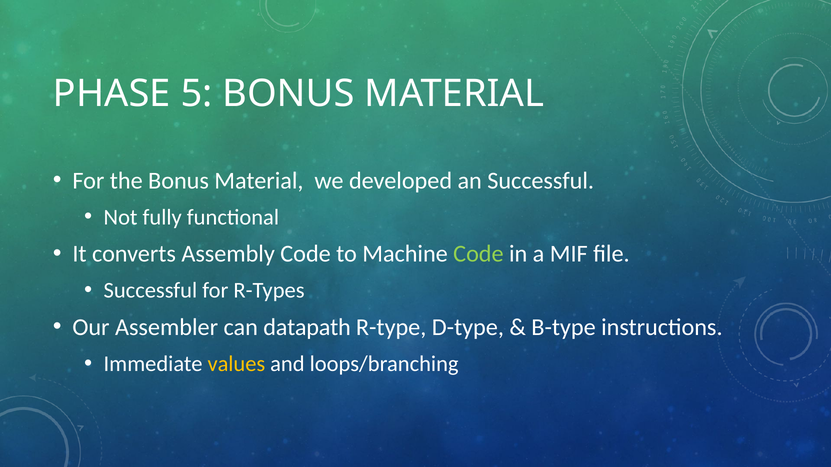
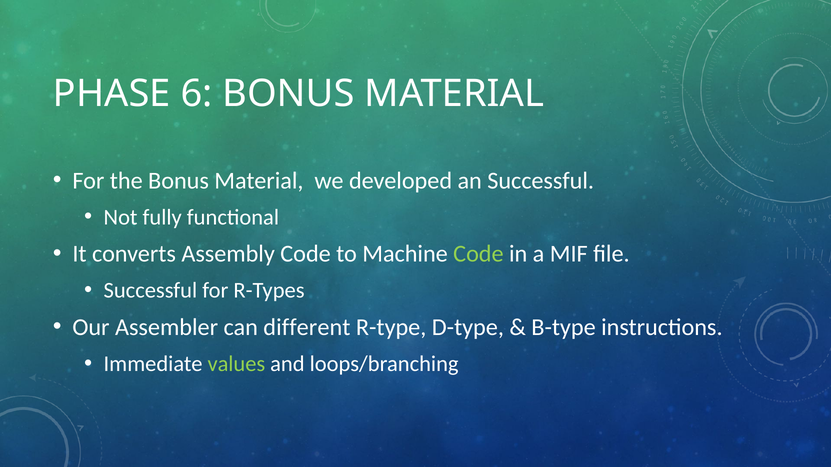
5: 5 -> 6 (197, 94)
datapath: datapath -> different (307, 328)
values colour: yellow -> light green (236, 364)
